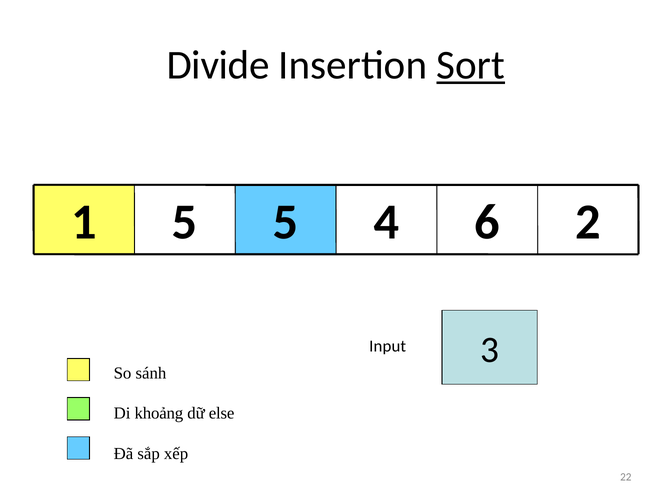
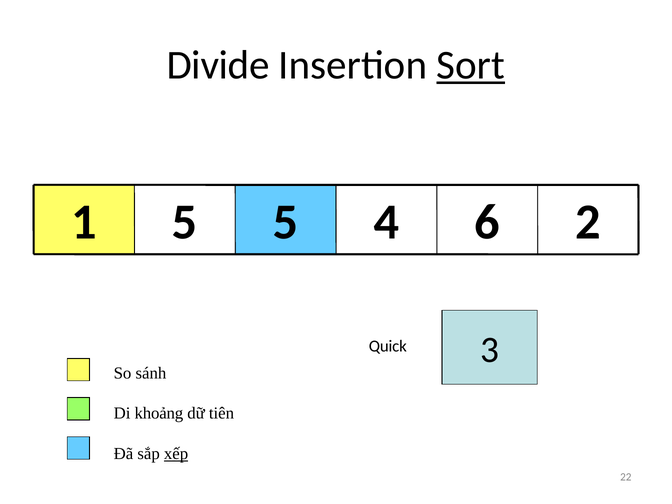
Input: Input -> Quick (388, 346)
else: else -> tiên (221, 413)
xếp underline: none -> present (176, 454)
